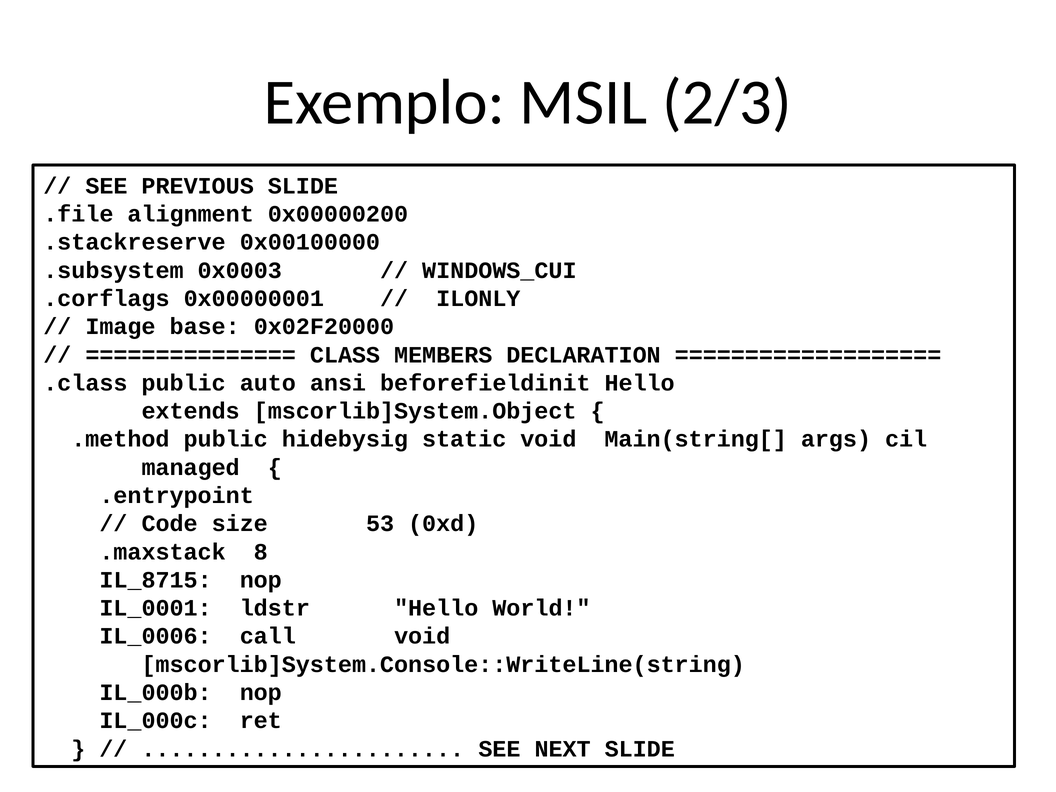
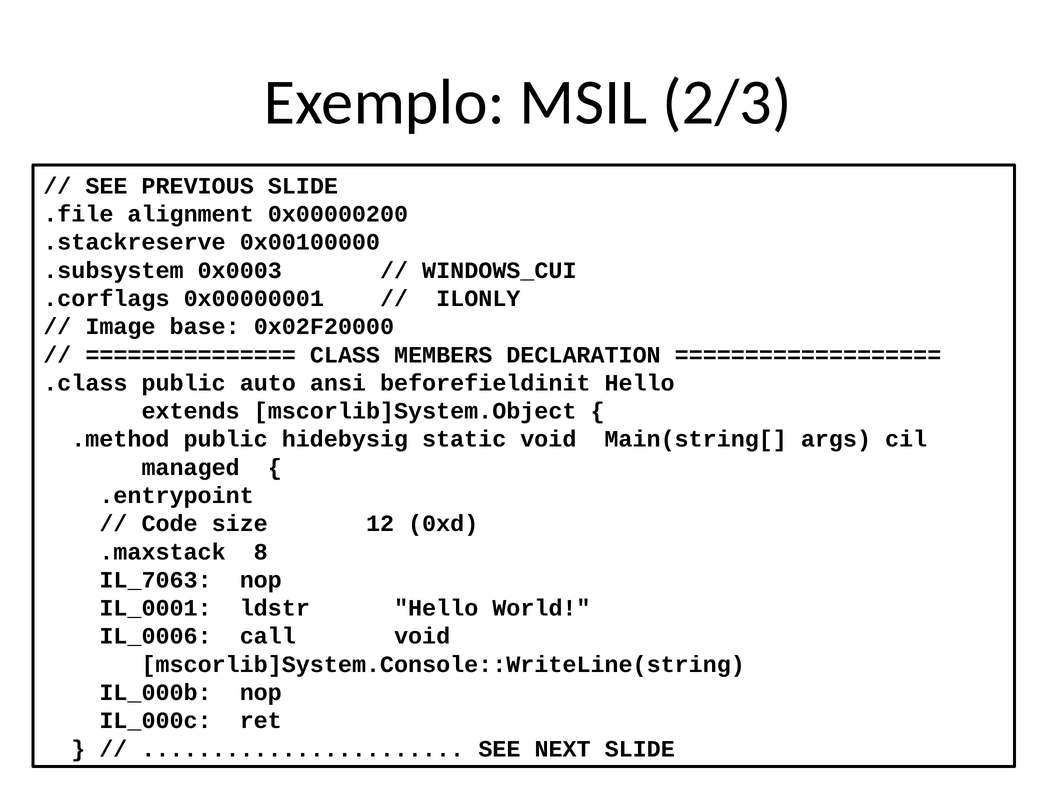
53: 53 -> 12 (380, 524)
IL_8715: IL_8715 -> IL_7063 (156, 580)
